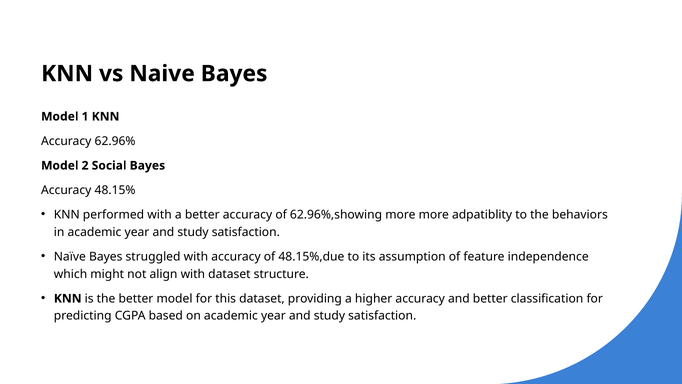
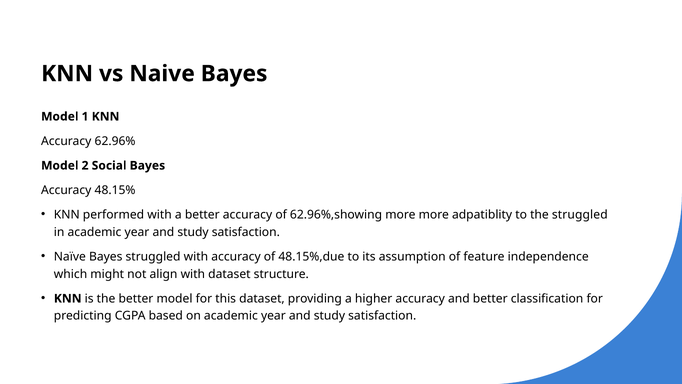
the behaviors: behaviors -> struggled (580, 214)
